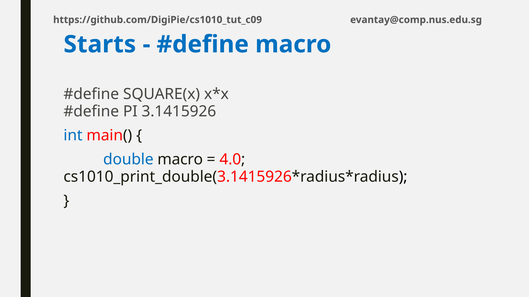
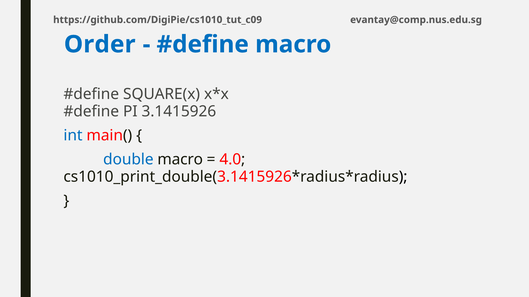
Starts: Starts -> Order (100, 44)
